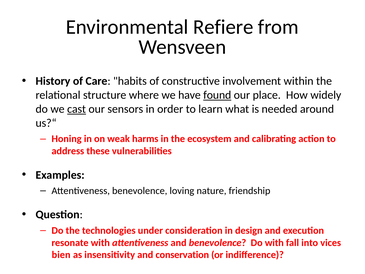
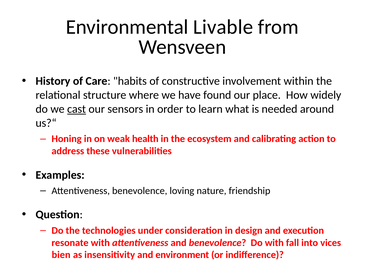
Refiere: Refiere -> Livable (223, 27)
found underline: present -> none (217, 95)
harms: harms -> health (145, 139)
conservation: conservation -> environment (182, 255)
